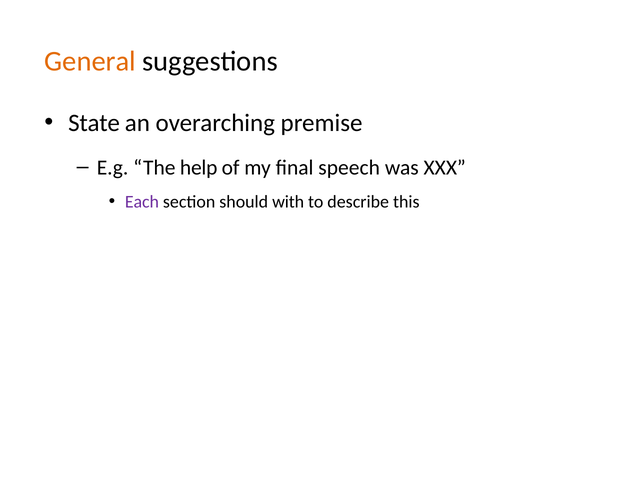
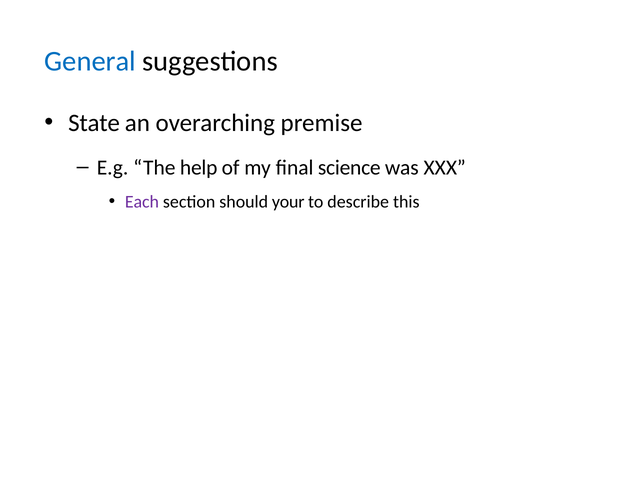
General colour: orange -> blue (90, 61)
speech: speech -> science (349, 167)
with: with -> your (288, 202)
